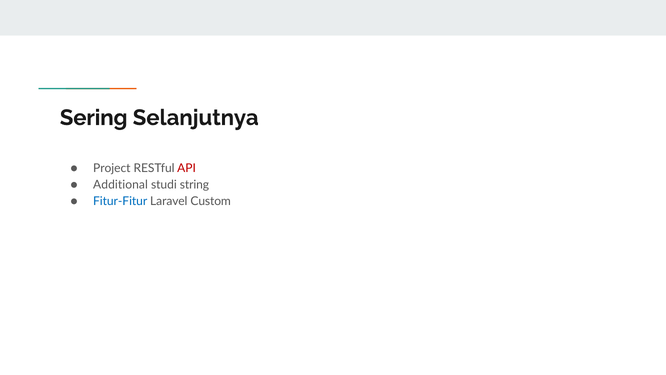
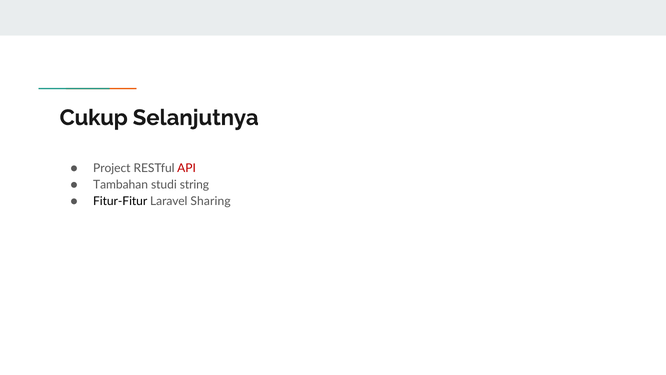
Sering: Sering -> Cukup (94, 118)
Additional: Additional -> Tambahan (121, 185)
Fitur-Fitur colour: blue -> black (120, 201)
Custom: Custom -> Sharing (211, 201)
